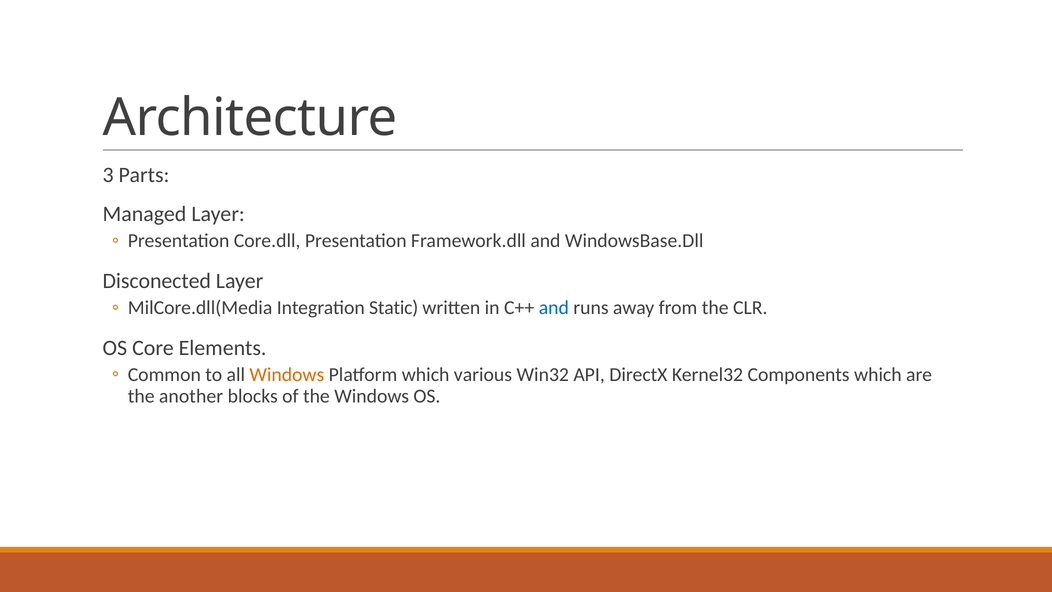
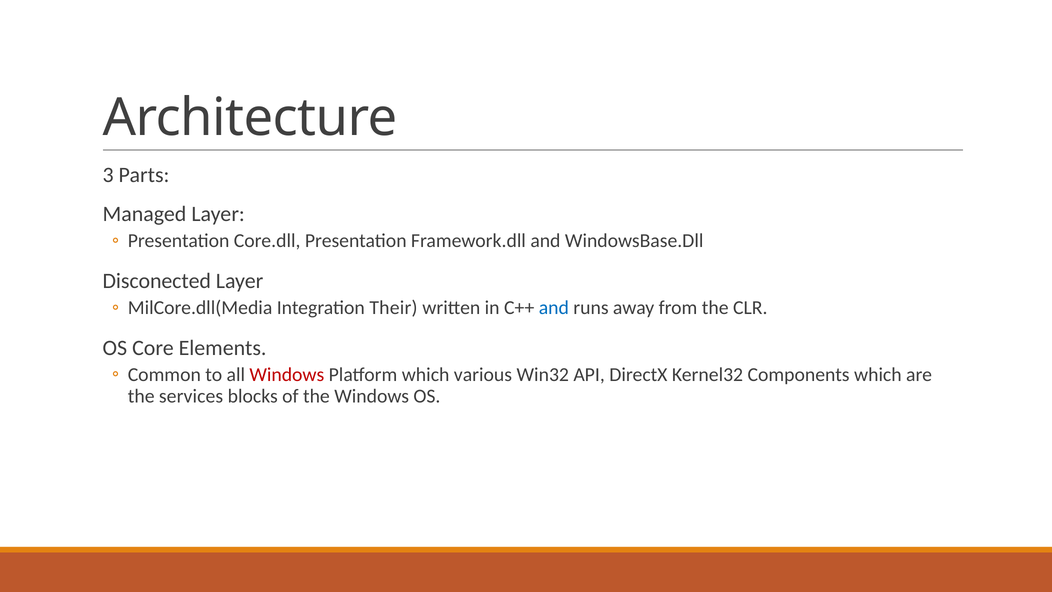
Static: Static -> Their (393, 308)
Windows colour: orange -> red (287, 375)
another: another -> services (191, 396)
